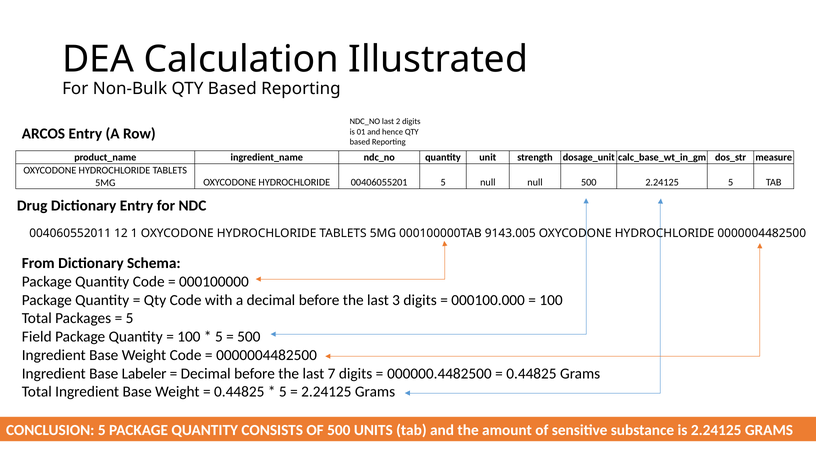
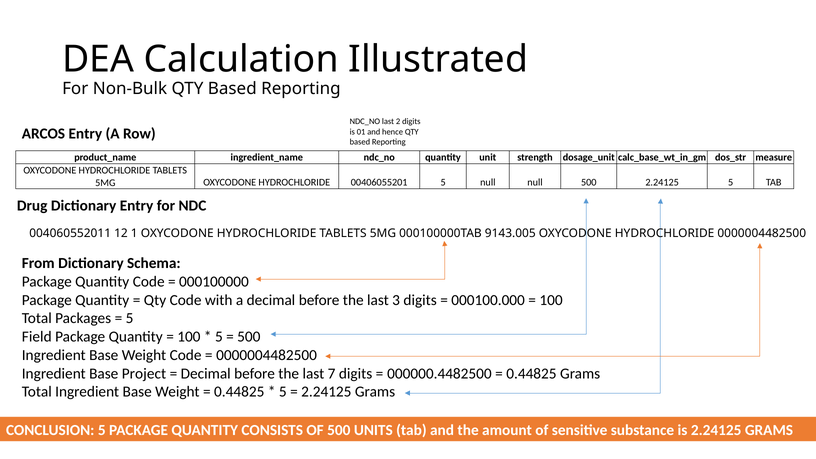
Labeler: Labeler -> Project (144, 373)
